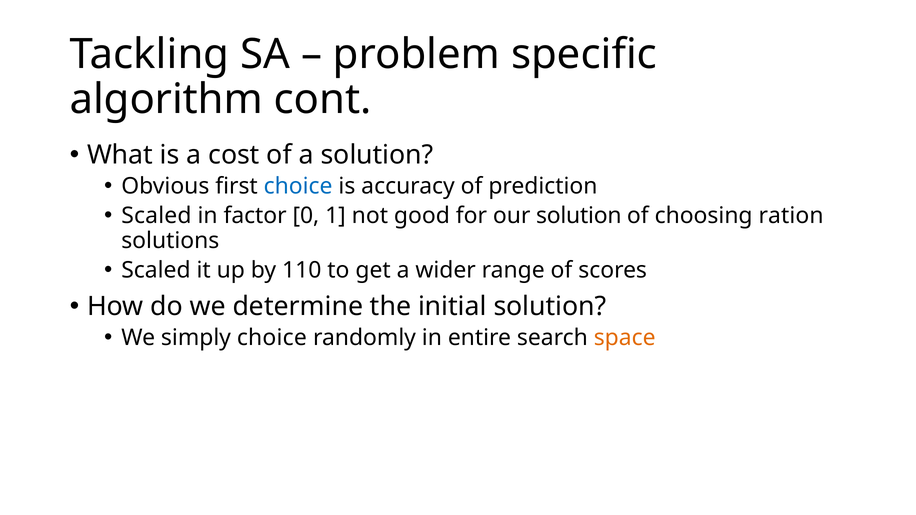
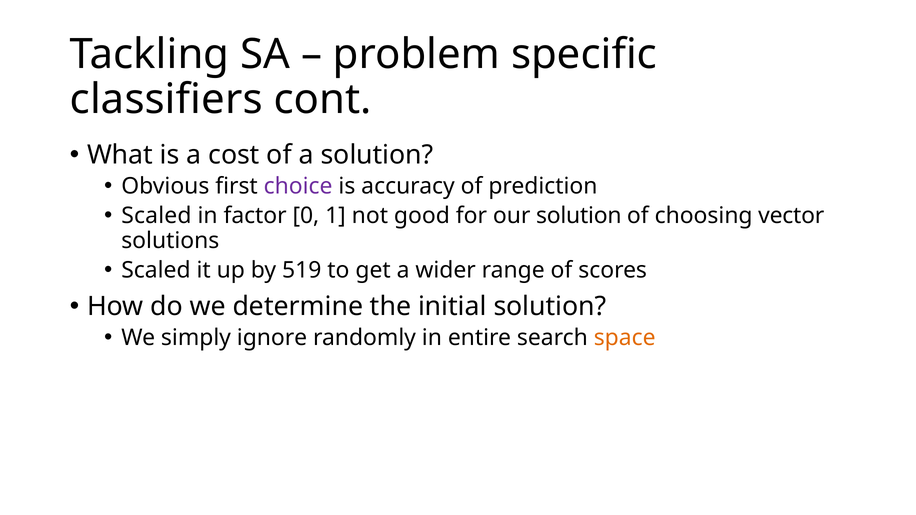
algorithm: algorithm -> classifiers (166, 100)
choice colour: blue -> purple (298, 186)
ration: ration -> vector (791, 216)
110: 110 -> 519 (302, 270)
simply choice: choice -> ignore (272, 338)
